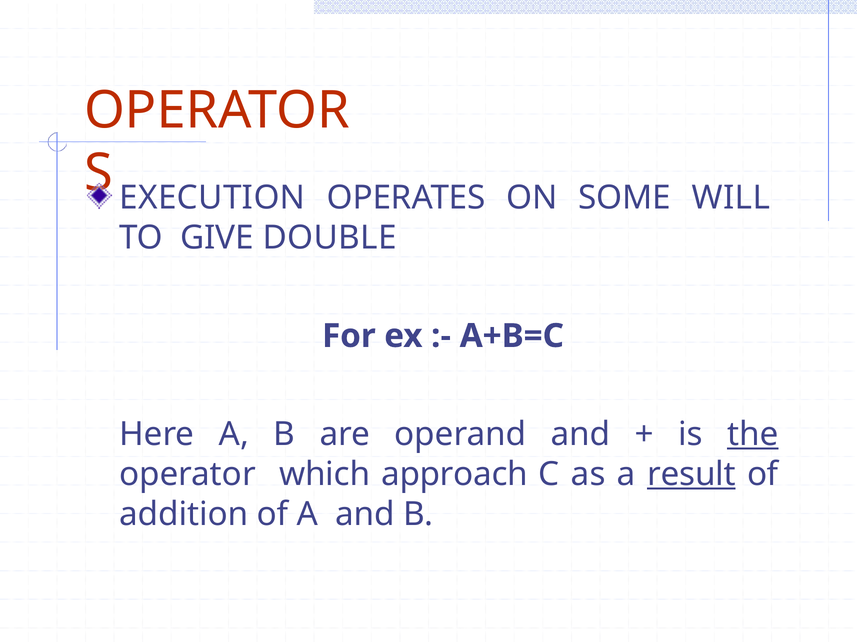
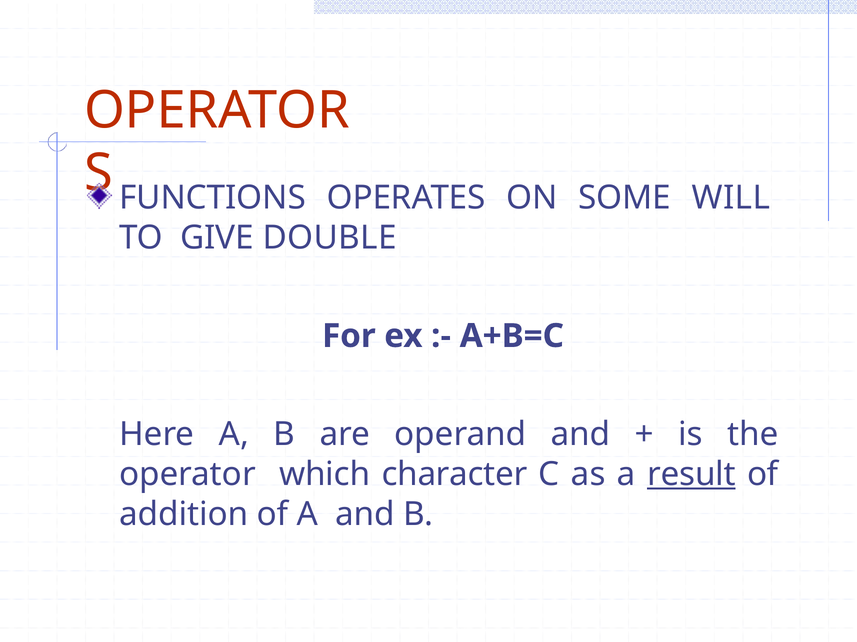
EXECUTION: EXECUTION -> FUNCTIONS (213, 198)
the underline: present -> none (753, 435)
approach: approach -> character (454, 475)
